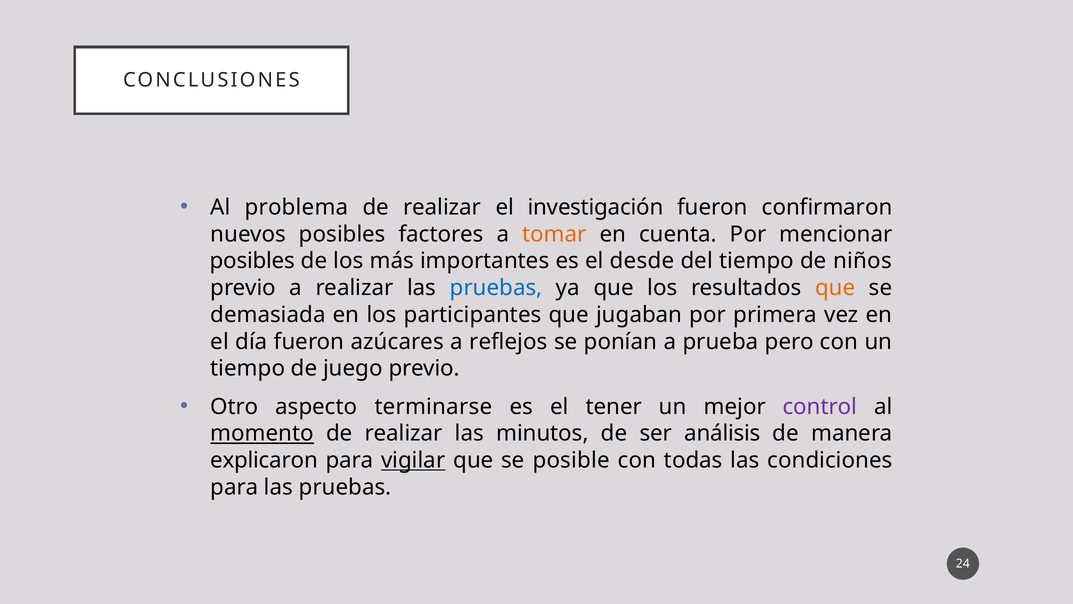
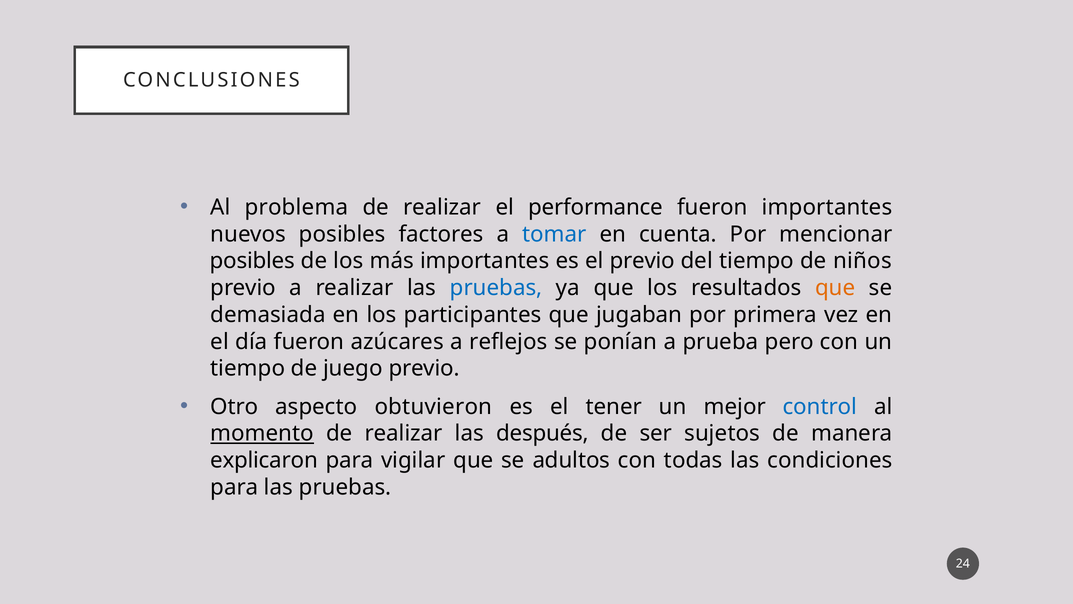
investigación: investigación -> performance (596, 207)
fueron confirmaron: confirmaron -> importantes (827, 207)
tomar colour: orange -> blue (554, 234)
el desde: desde -> previo (642, 261)
terminarse: terminarse -> obtuvieron (433, 406)
control colour: purple -> blue (820, 406)
minutos: minutos -> después (542, 433)
análisis: análisis -> sujetos (722, 433)
vigilar underline: present -> none (413, 460)
posible: posible -> adultos (571, 460)
